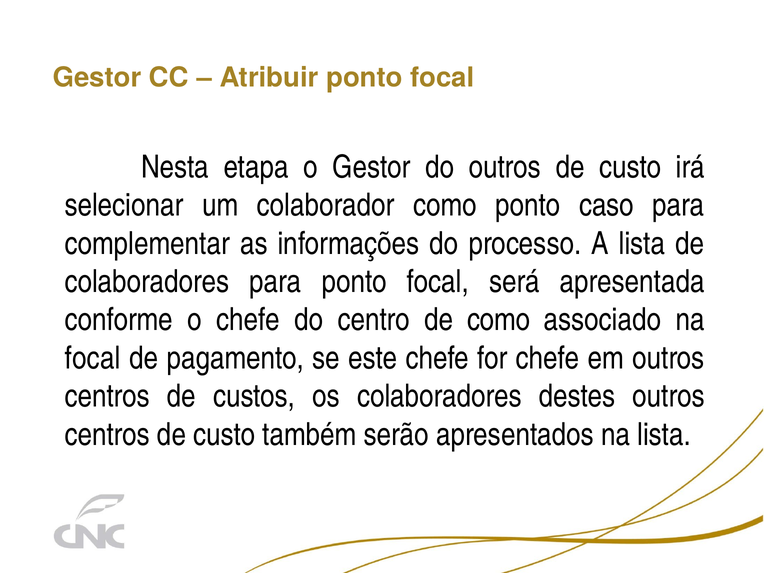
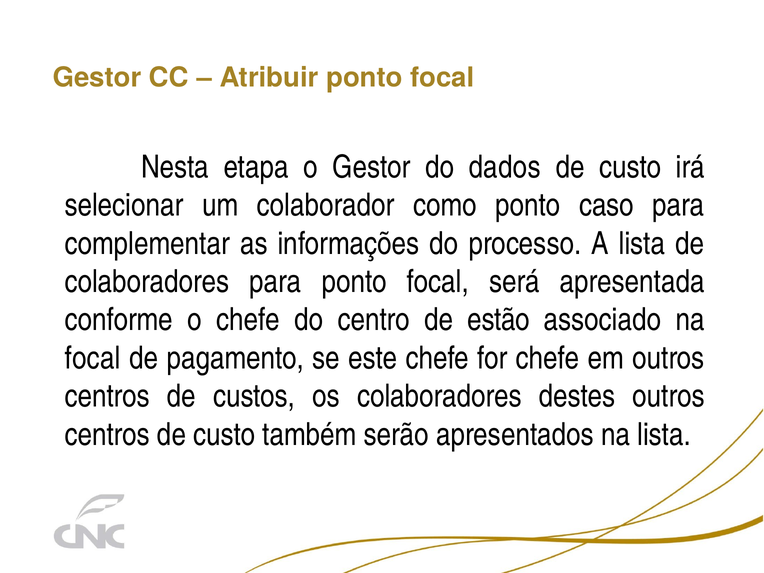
do outros: outros -> dados (505, 167)
de como: como -> estão (499, 320)
